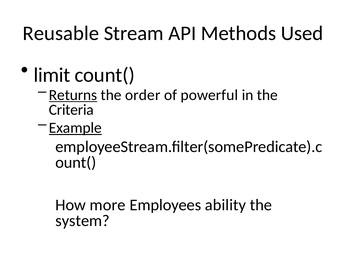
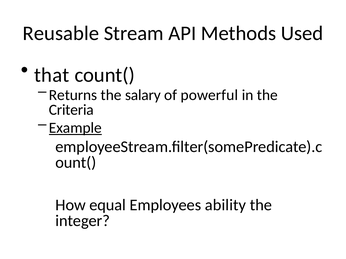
limit: limit -> that (52, 75)
Returns underline: present -> none (73, 95)
order: order -> salary (143, 95)
more: more -> equal (108, 205)
system: system -> integer (83, 221)
